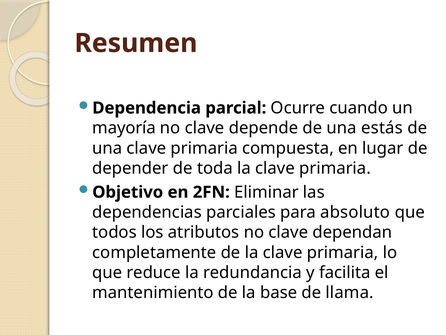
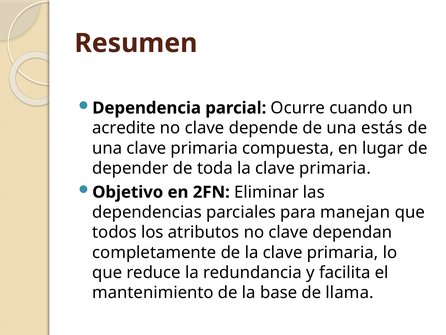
mayoría: mayoría -> acredite (124, 128)
absoluto: absoluto -> manejan (355, 212)
